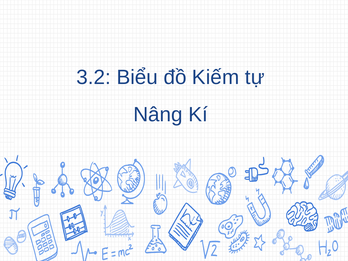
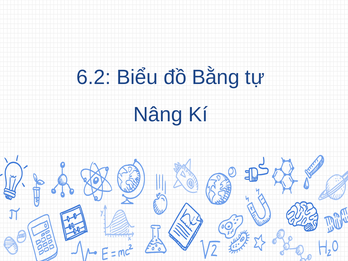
3.2: 3.2 -> 6.2 (94, 77)
Kiếm: Kiếm -> Bằng (216, 77)
